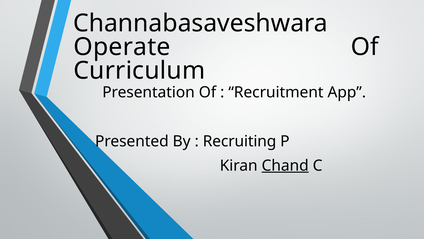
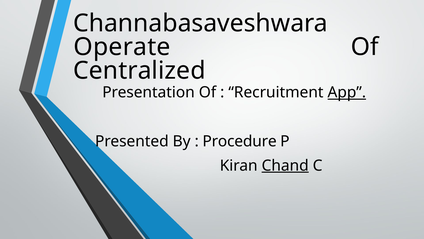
Curriculum: Curriculum -> Centralized (139, 71)
App underline: none -> present (347, 92)
Recruiting: Recruiting -> Procedure (240, 141)
